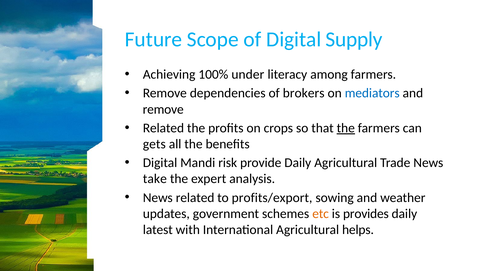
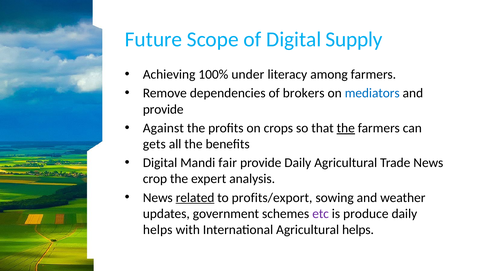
remove: remove -> provide (163, 109)
Related: Related -> Against (163, 128)
risk: risk -> fair (228, 163)
take: take -> crop (155, 179)
related underline: none -> present (195, 197)
etc colour: orange -> purple (321, 213)
provides: provides -> produce (366, 213)
latest: latest -> helps (158, 229)
